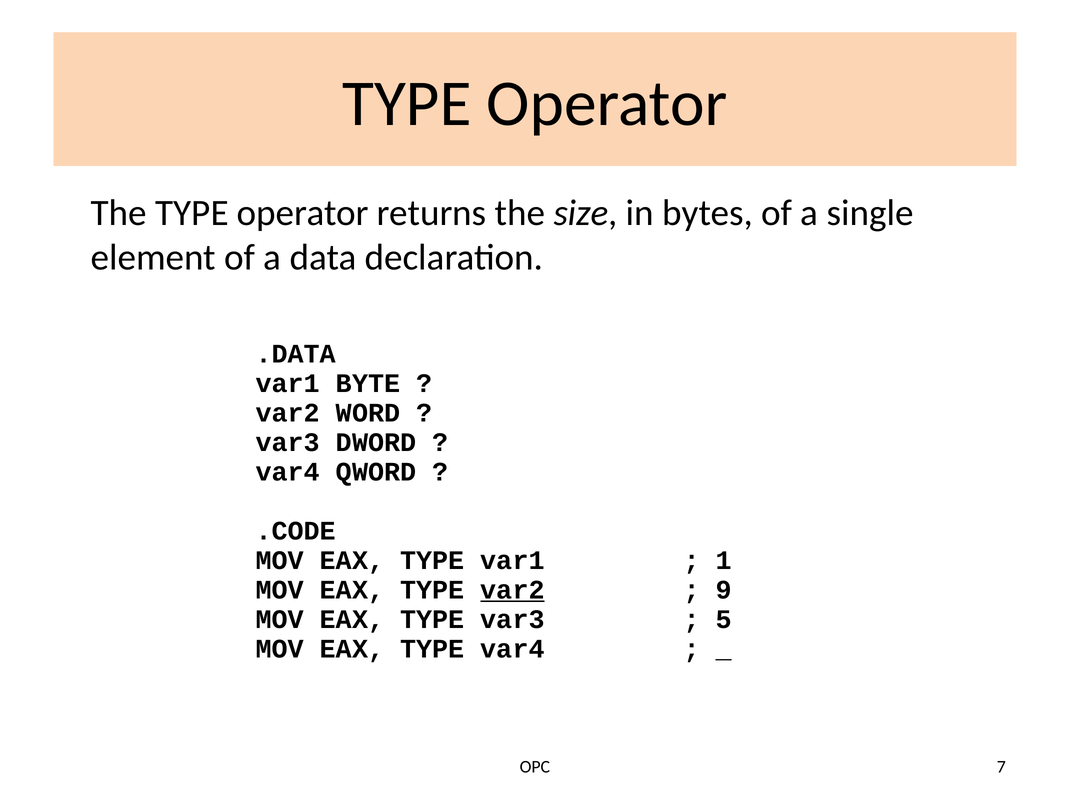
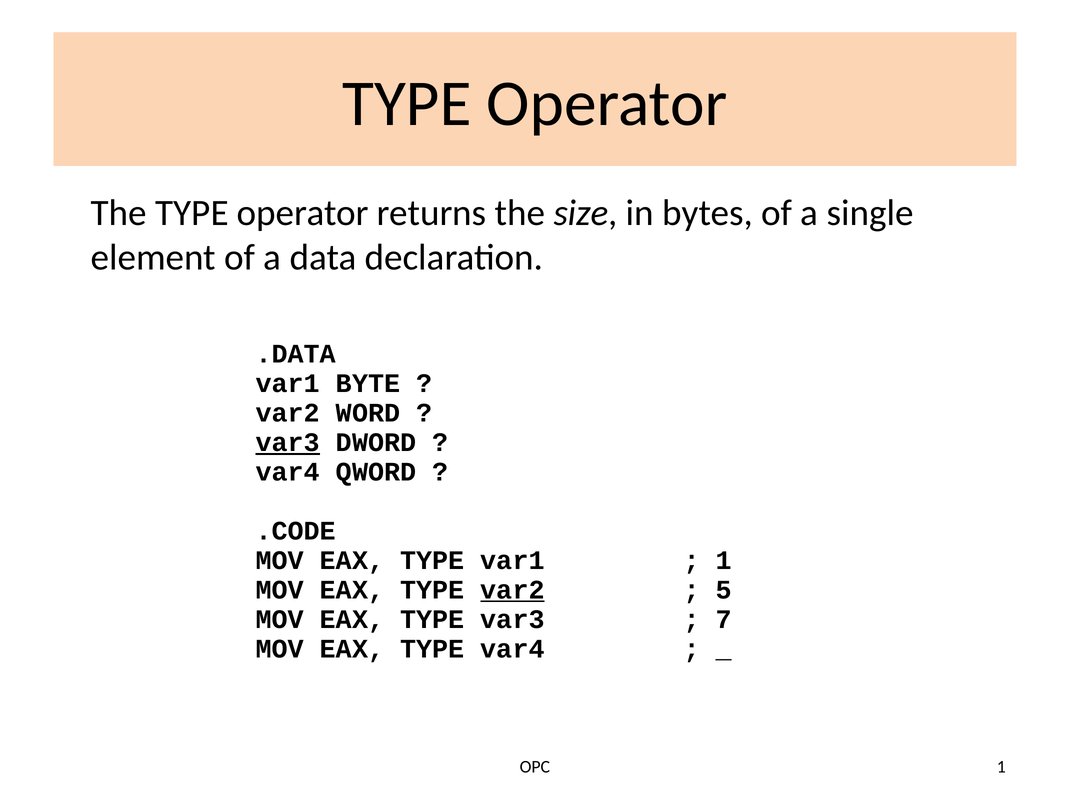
var3 underline: none -> present (288, 442)
9: 9 -> 5 (724, 589)
5: 5 -> 7 (724, 619)
OPC 7: 7 -> 1 (1001, 766)
